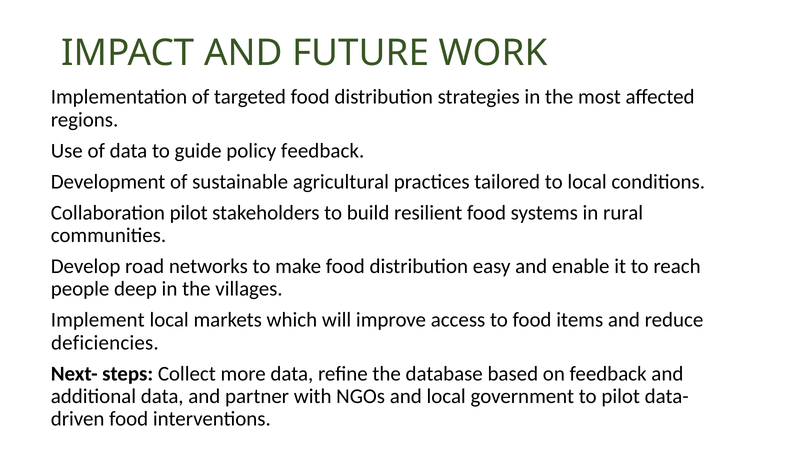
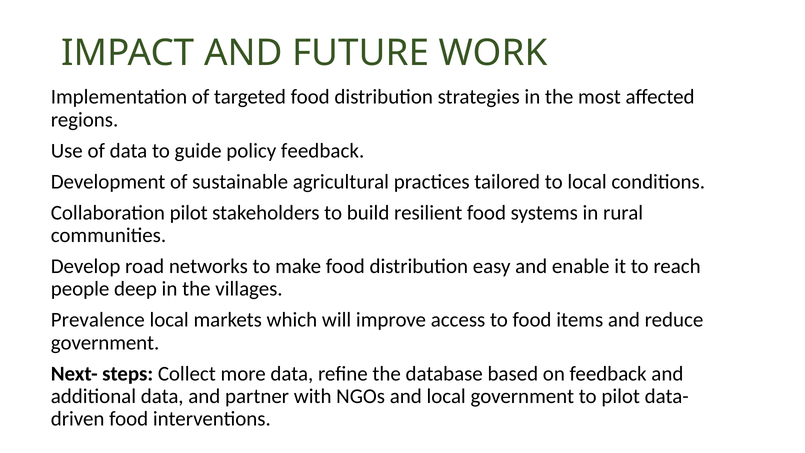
Implement: Implement -> Prevalence (98, 320)
deficiencies: deficiencies -> government (105, 343)
